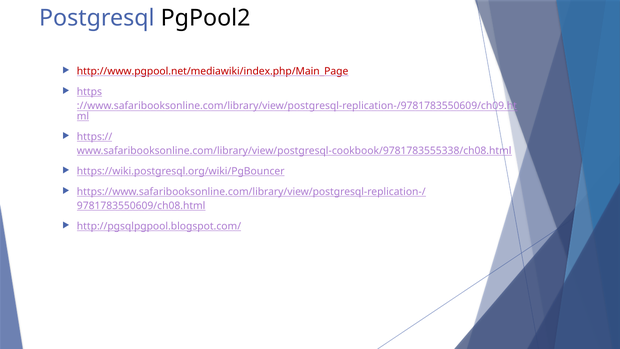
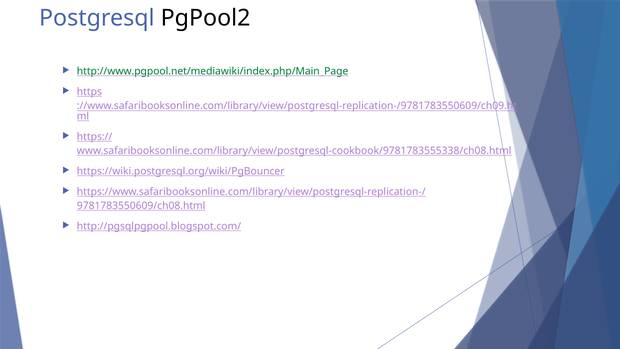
http://www.pgpool.net/mediawiki/index.php/Main_Page colour: red -> green (213, 71)
